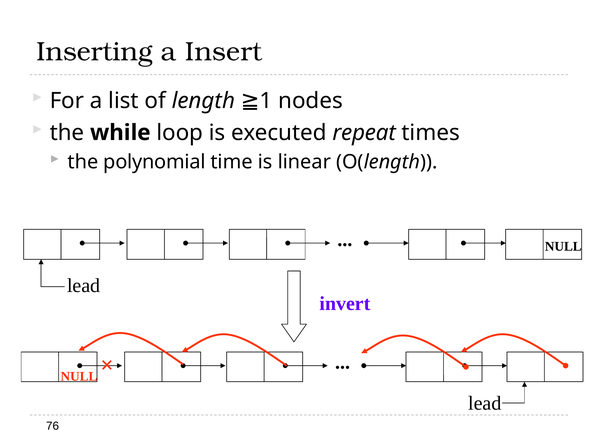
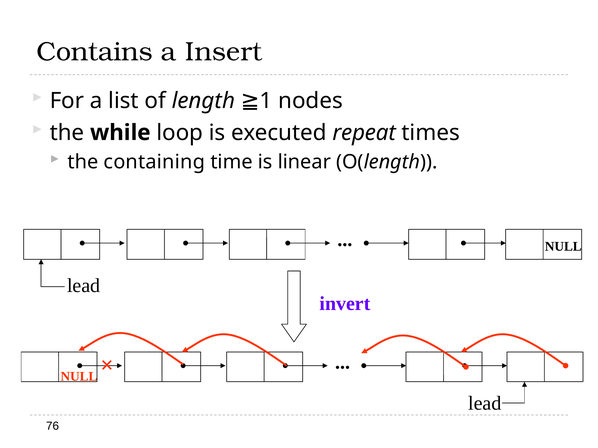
Inserting: Inserting -> Contains (95, 52)
polynomial: polynomial -> containing (154, 162)
